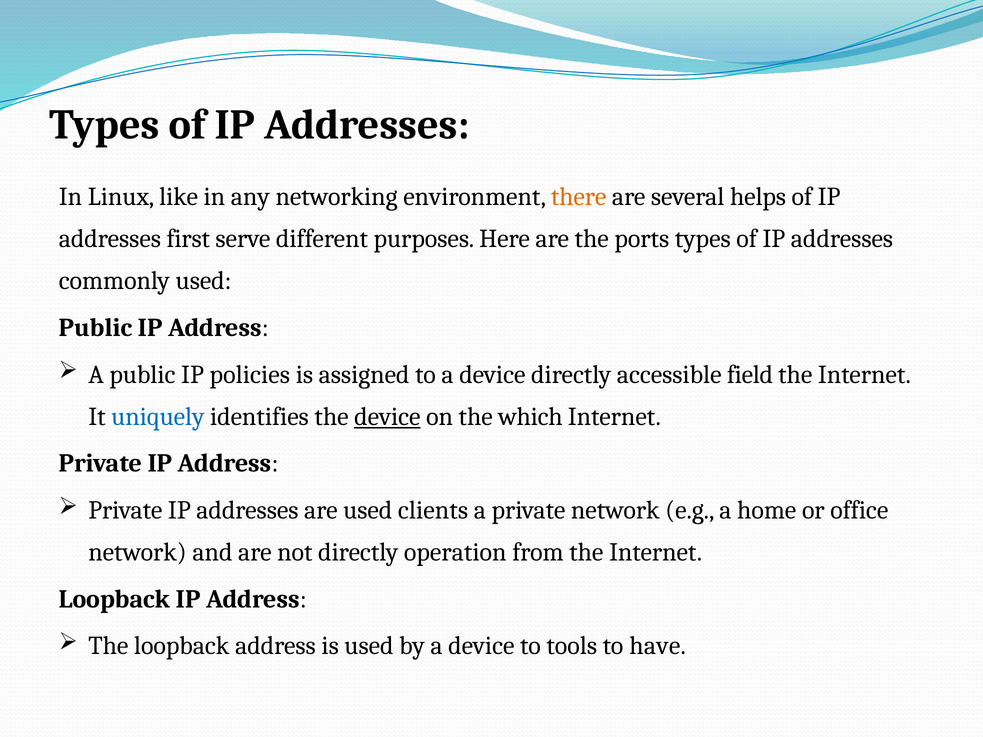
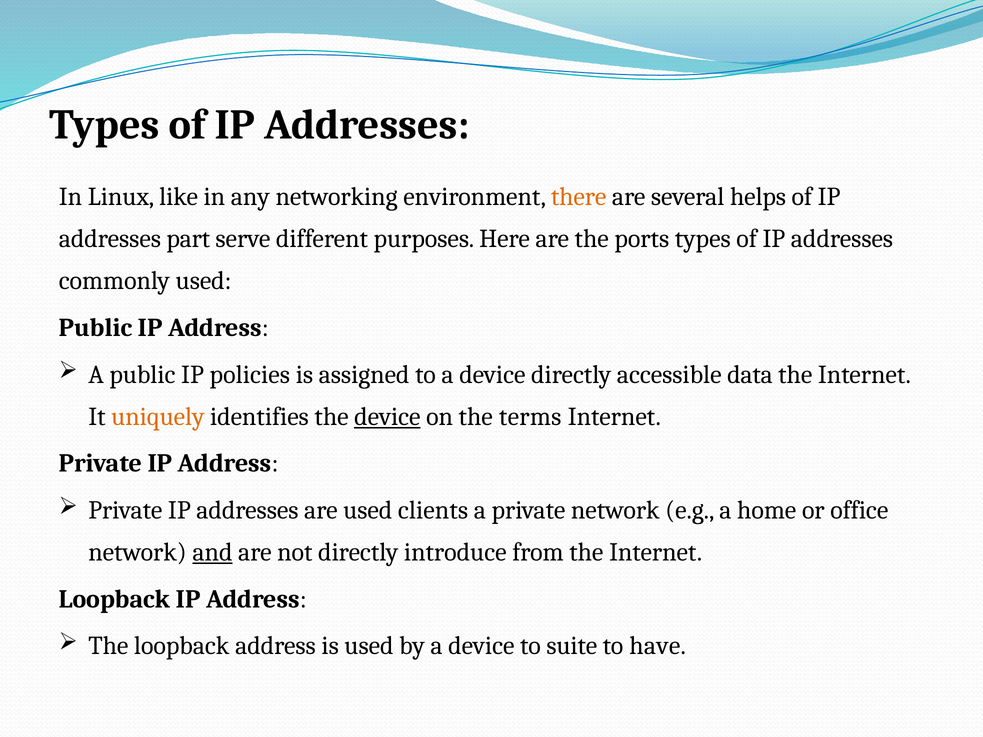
first: first -> part (188, 239)
field: field -> data (750, 375)
uniquely colour: blue -> orange (158, 417)
which: which -> terms (530, 417)
and underline: none -> present (212, 552)
operation: operation -> introduce (455, 552)
tools: tools -> suite (572, 646)
